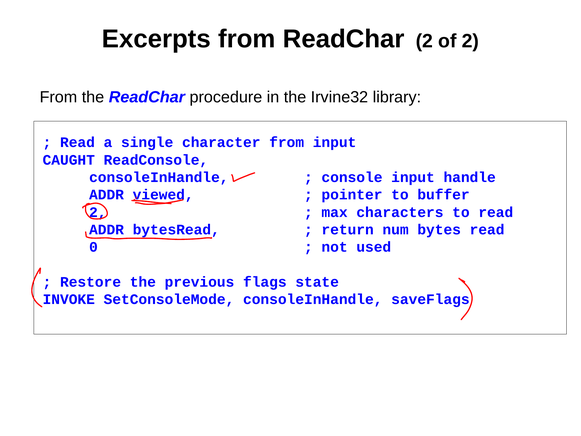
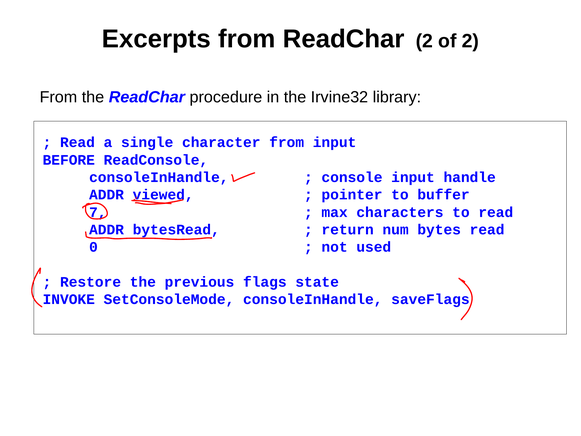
CAUGHT: CAUGHT -> BEFORE (69, 160)
2: 2 -> 7 (98, 212)
